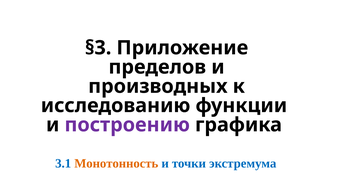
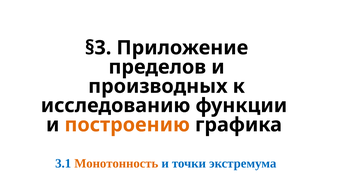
построению colour: purple -> orange (127, 125)
